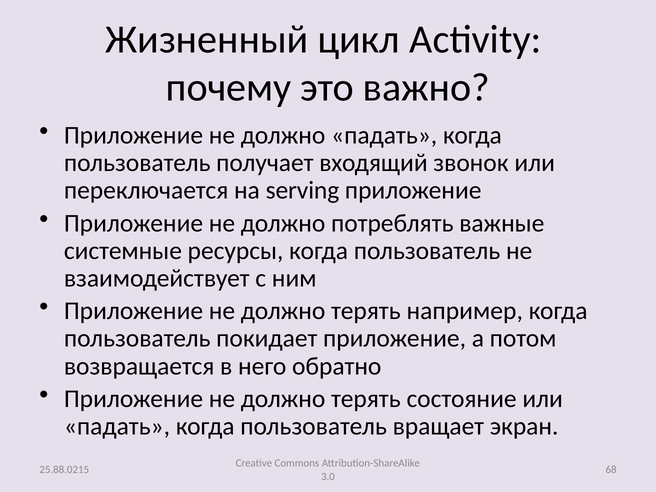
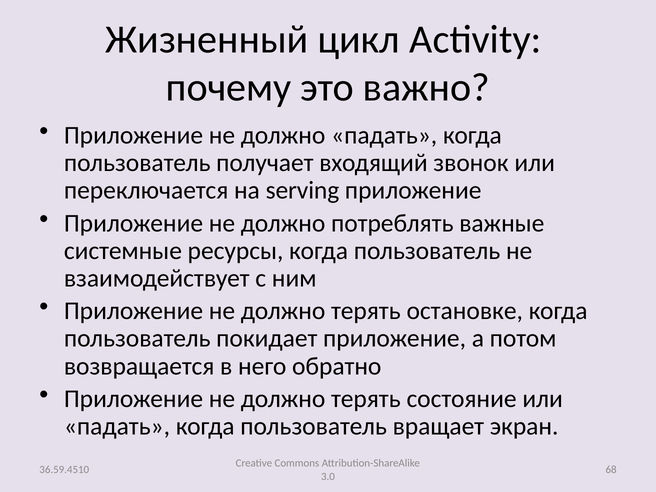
например: например -> остановке (465, 311)
25.88.0215: 25.88.0215 -> 36.59.4510 (64, 470)
